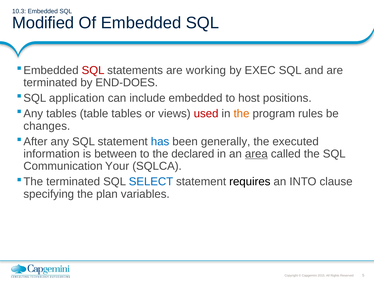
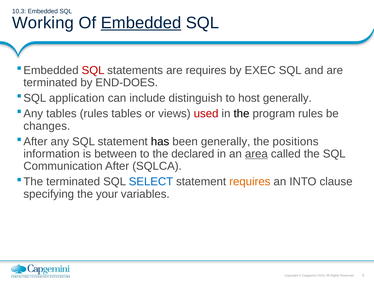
Modified: Modified -> Working (43, 23)
Embedded underline: none -> present (141, 23)
are working: working -> requires (206, 70)
include embedded: embedded -> distinguish (196, 98)
host positions: positions -> generally (287, 98)
tables table: table -> rules (94, 113)
the colour: orange -> black (242, 113)
has colour: blue -> black (160, 141)
executed: executed -> positions (296, 141)
Your: Your -> After (117, 166)
requires colour: black -> orange (250, 181)
plan: plan -> your (107, 194)
